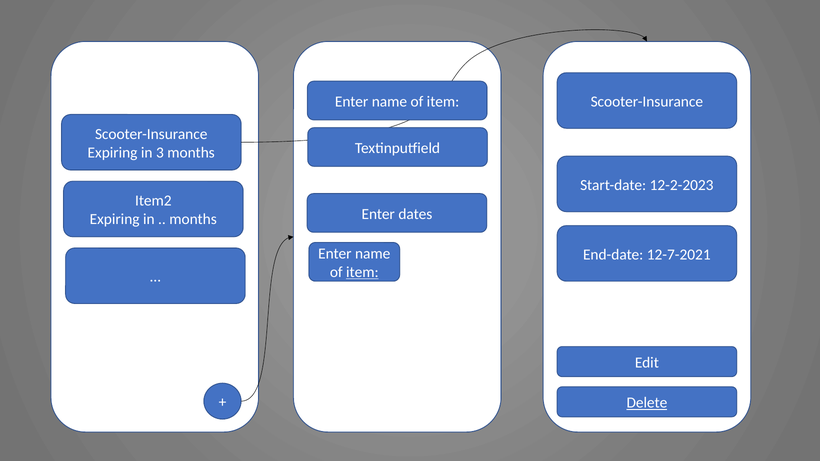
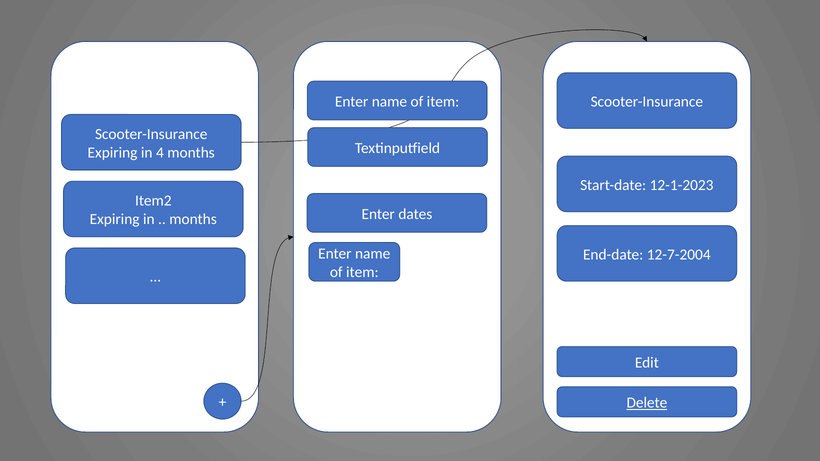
3: 3 -> 4 (160, 153)
12-2-2023: 12-2-2023 -> 12-1-2023 (682, 185)
12-7-2021: 12-7-2021 -> 12-7-2004 (679, 255)
item underline: present -> none (362, 272)
